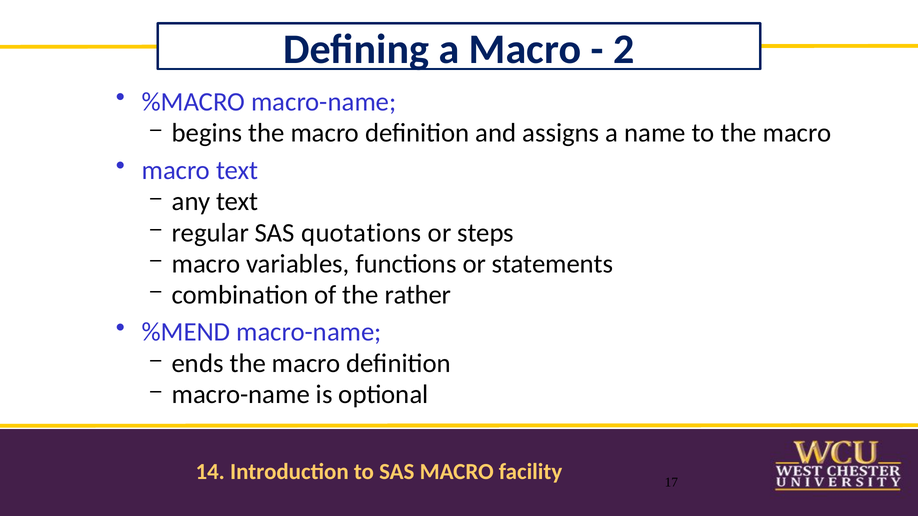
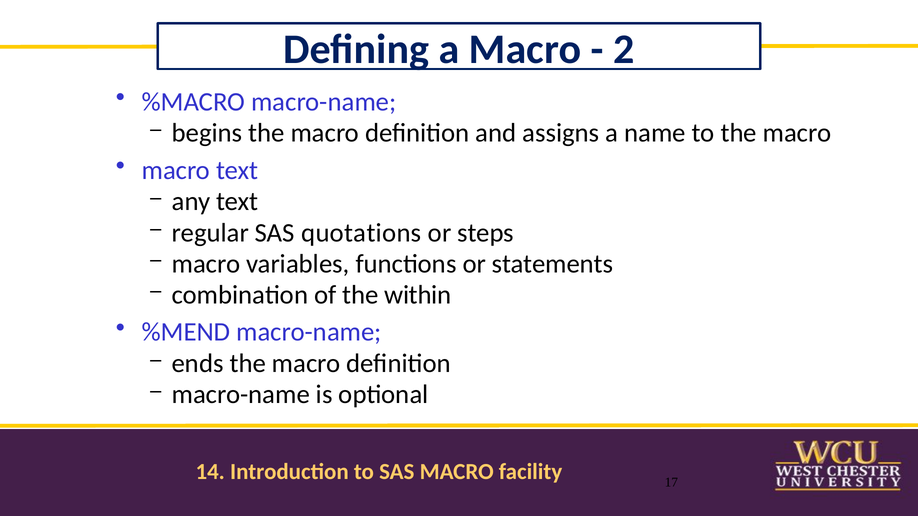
rather: rather -> within (418, 295)
